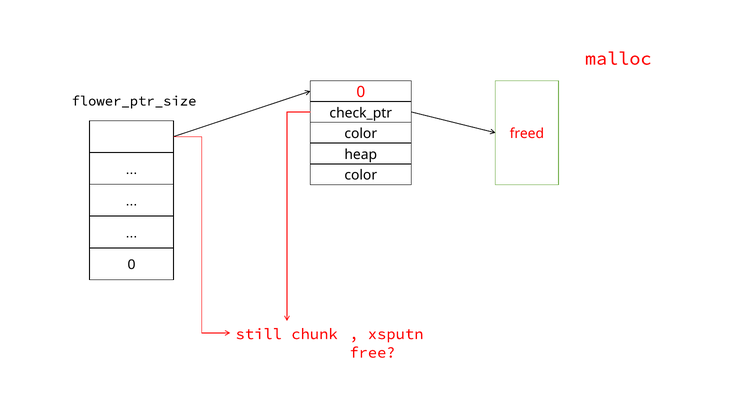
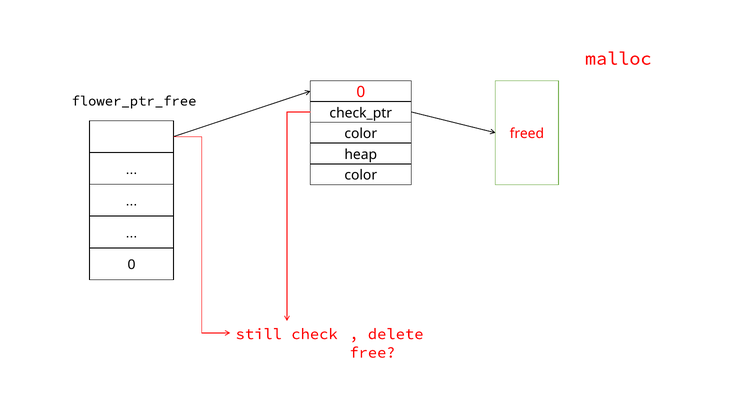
flower_ptr_size: flower_ptr_size -> flower_ptr_free (134, 101)
chunk: chunk -> check (314, 334)
xsputn: xsputn -> delete (396, 334)
